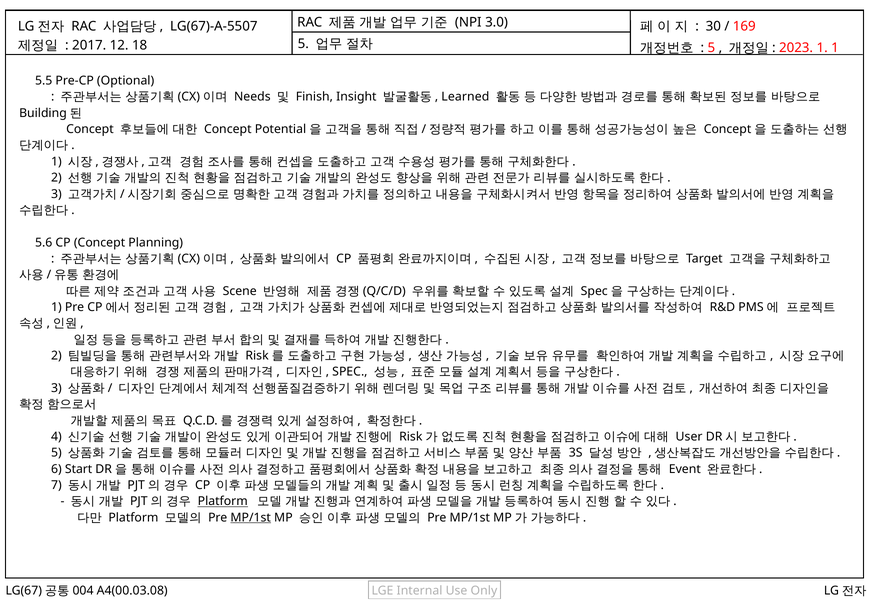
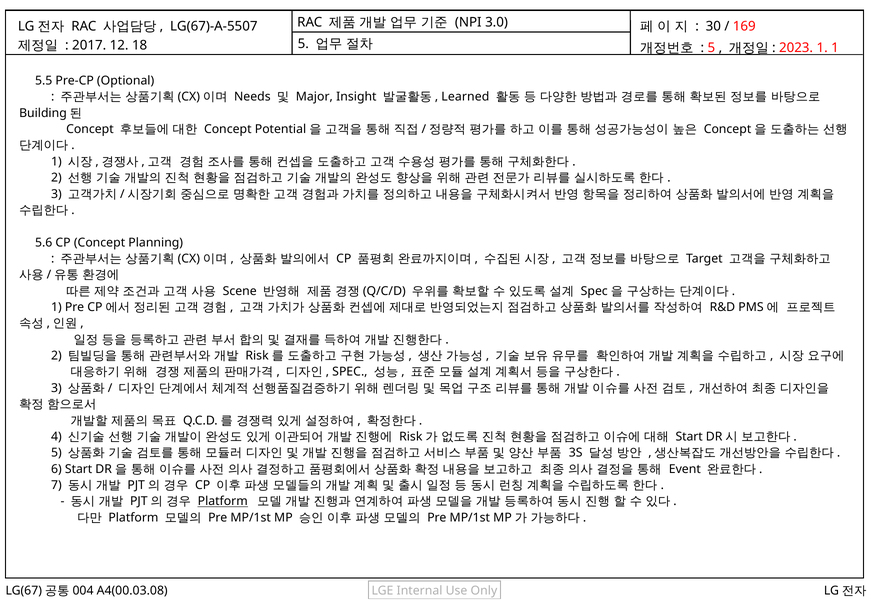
Finish: Finish -> Major (314, 97)
User: User -> Start (689, 436)
MP/1st underline: present -> none (251, 517)
